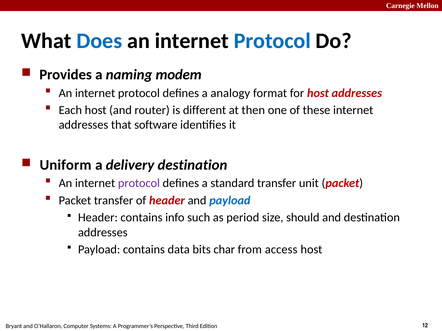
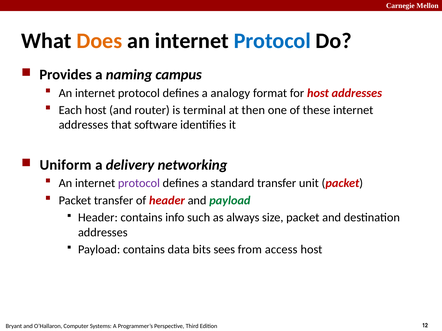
Does colour: blue -> orange (99, 41)
modem: modem -> campus (179, 75)
different: different -> terminal (204, 110)
delivery destination: destination -> networking (192, 165)
payload colour: blue -> green (230, 201)
period: period -> always (243, 218)
size should: should -> packet (303, 218)
char: char -> sees (224, 250)
